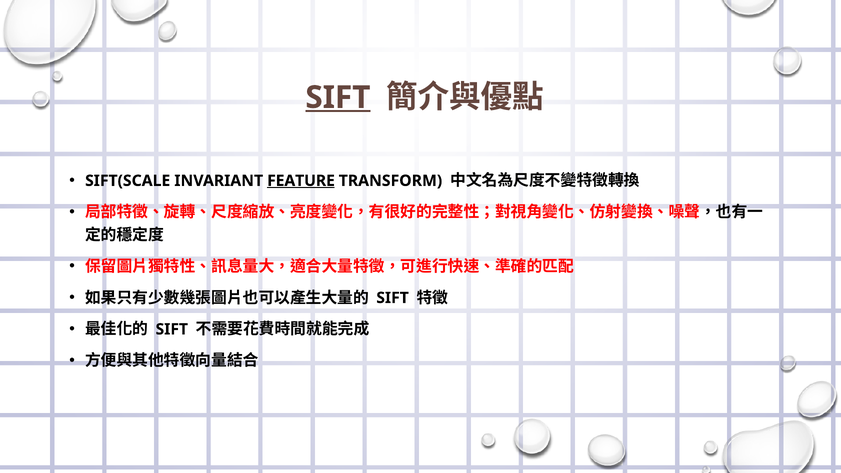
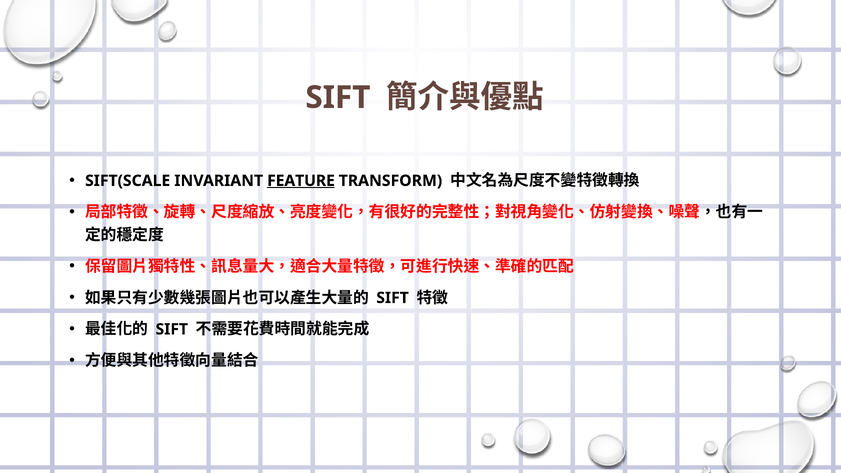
SIFT underline: present -> none (338, 97)
